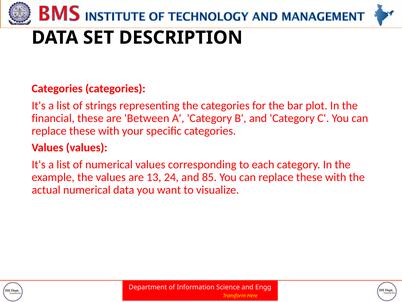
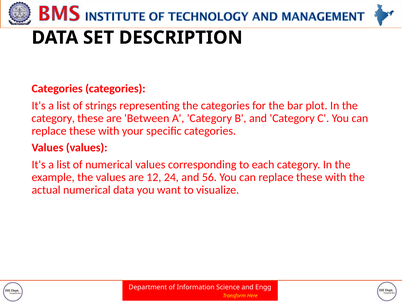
financial: financial -> category (53, 118)
13: 13 -> 12 (154, 177)
85: 85 -> 56 (209, 177)
